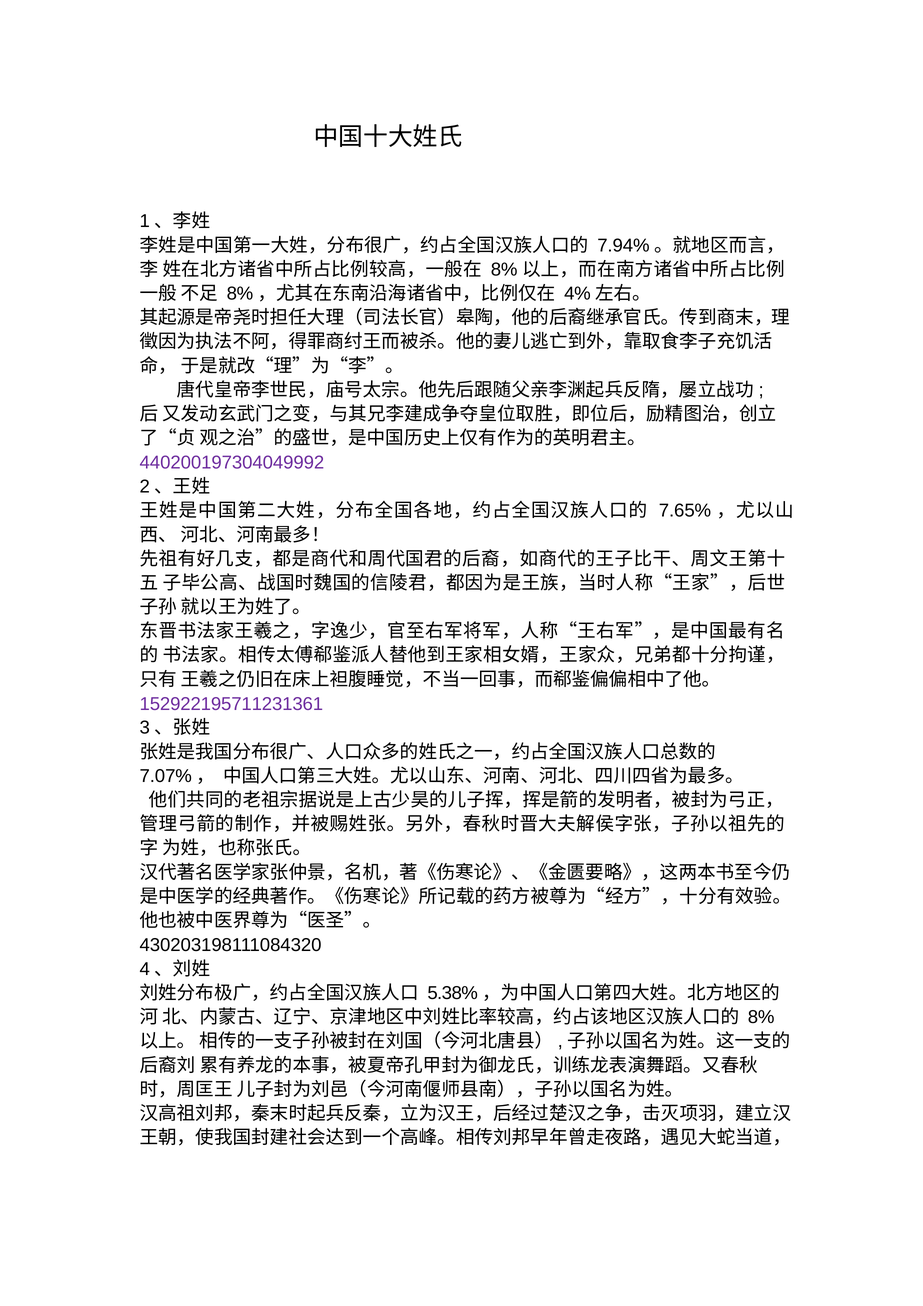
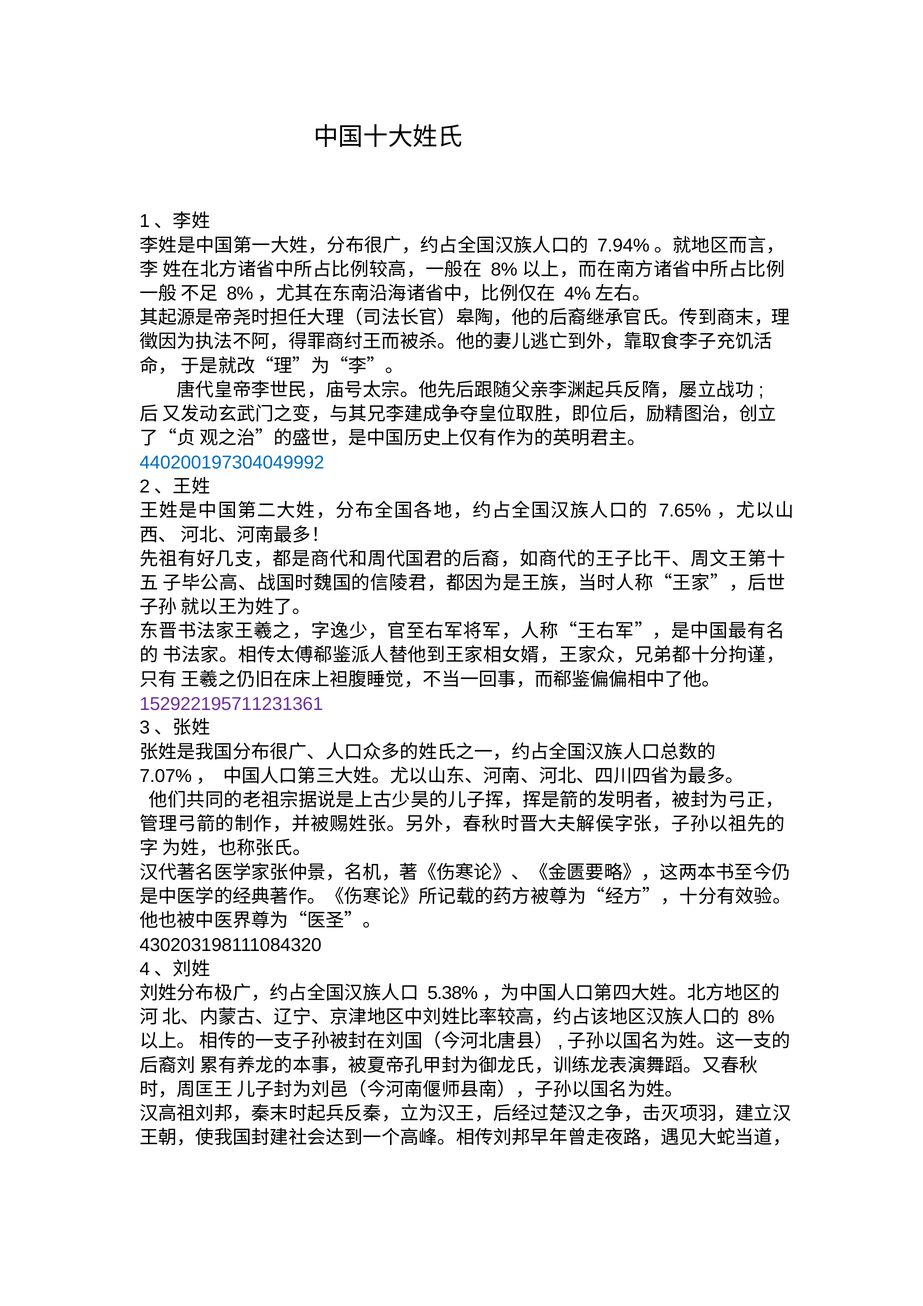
440200197304049992 colour: purple -> blue (232, 463)
